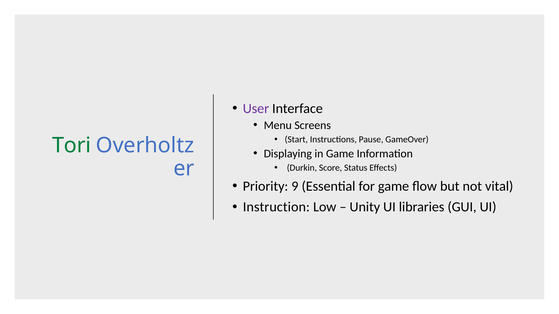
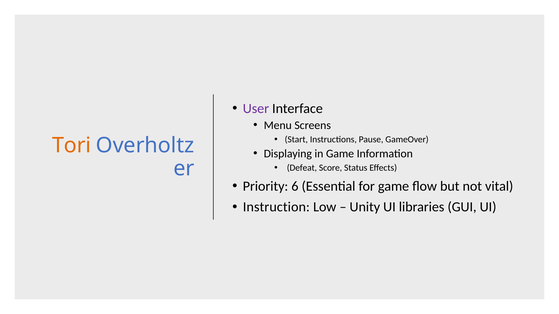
Tori colour: green -> orange (72, 145)
Durkin: Durkin -> Defeat (302, 168)
9: 9 -> 6 (295, 186)
